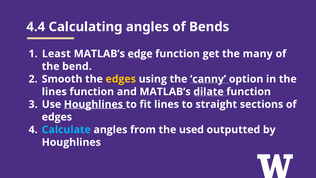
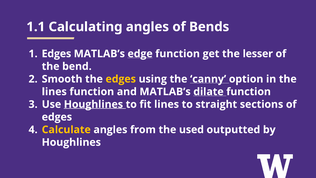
4.4: 4.4 -> 1.1 (36, 27)
Least: Least -> Edges (56, 54)
many: many -> lesser (258, 54)
Calculate colour: light blue -> yellow (66, 129)
